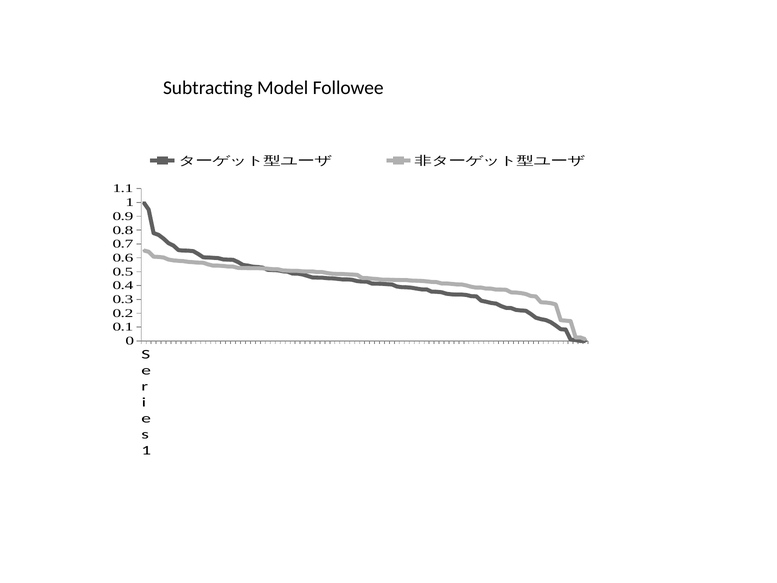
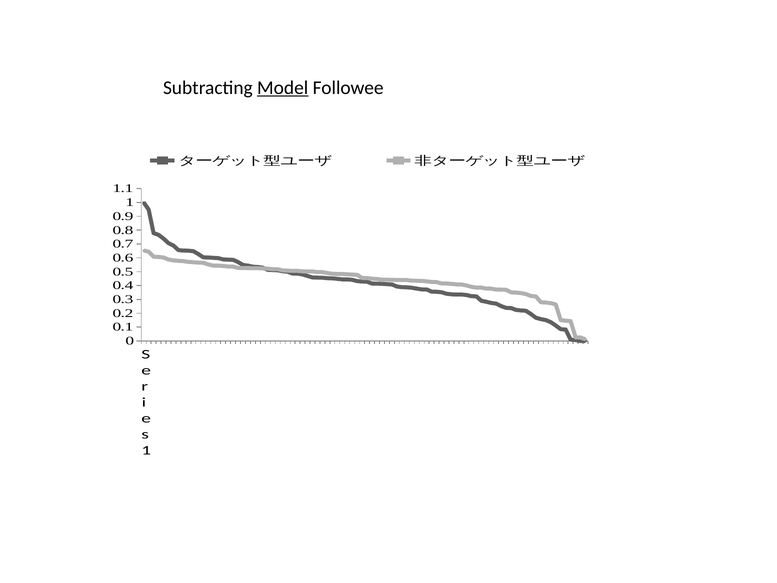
Model underline: none -> present (283, 88)
